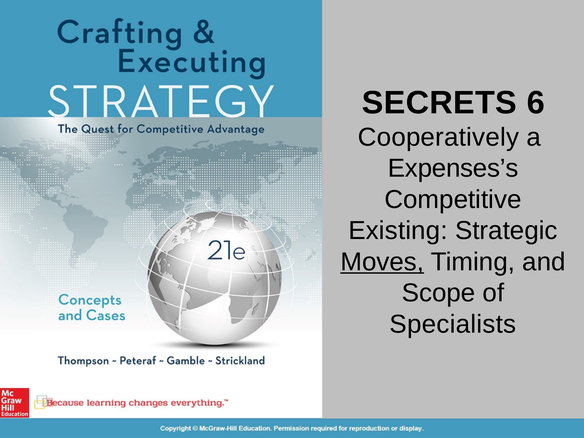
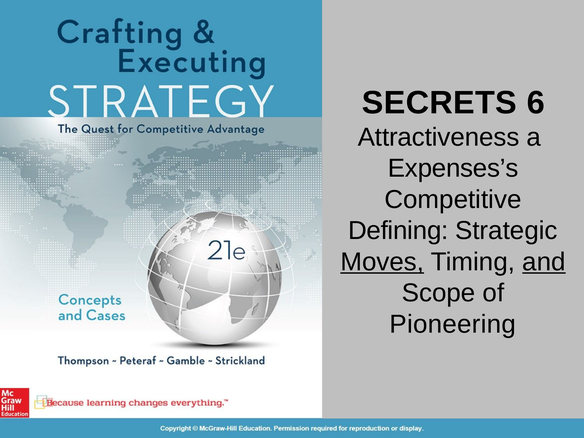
Cooperatively: Cooperatively -> Attractiveness (439, 137)
Existing: Existing -> Defining (398, 231)
and underline: none -> present (544, 262)
Specialists: Specialists -> Pioneering (453, 324)
